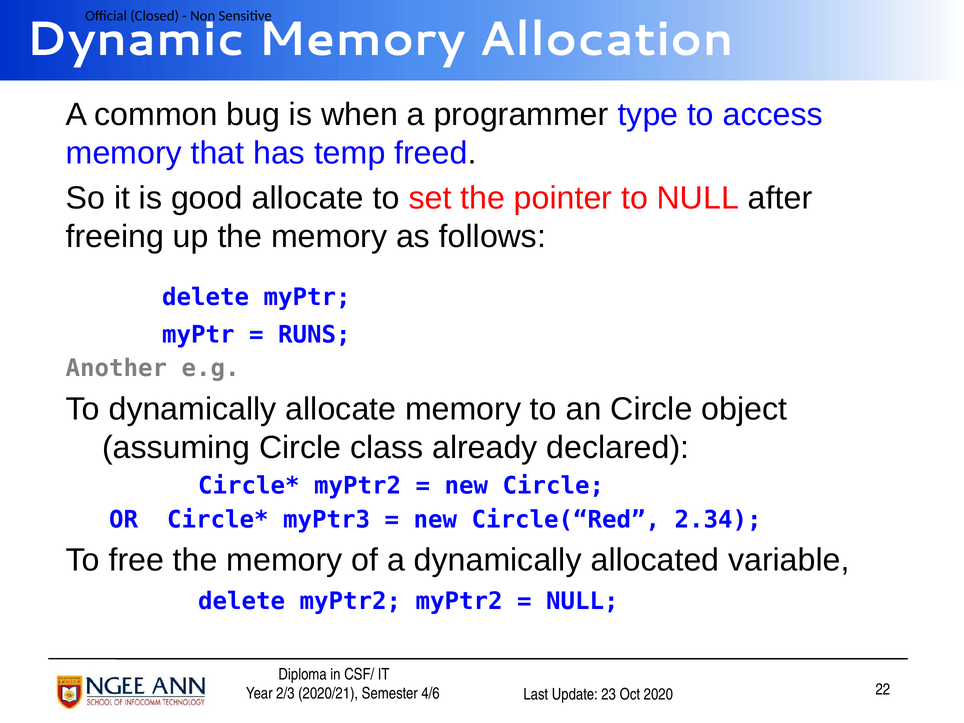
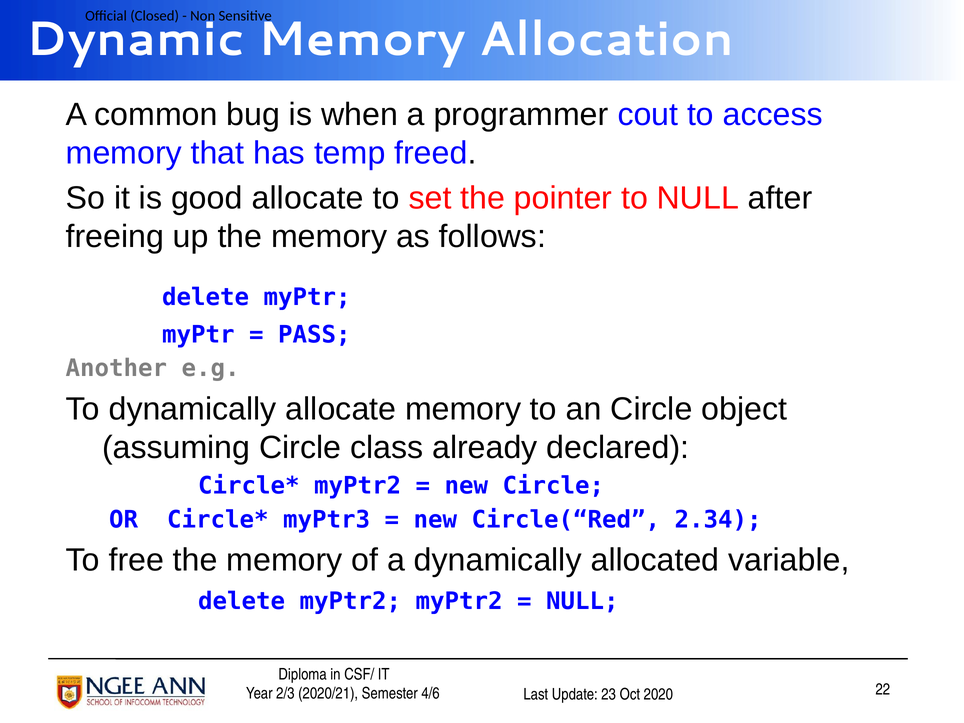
type: type -> cout (648, 115)
RUNS: RUNS -> PASS (314, 335)
